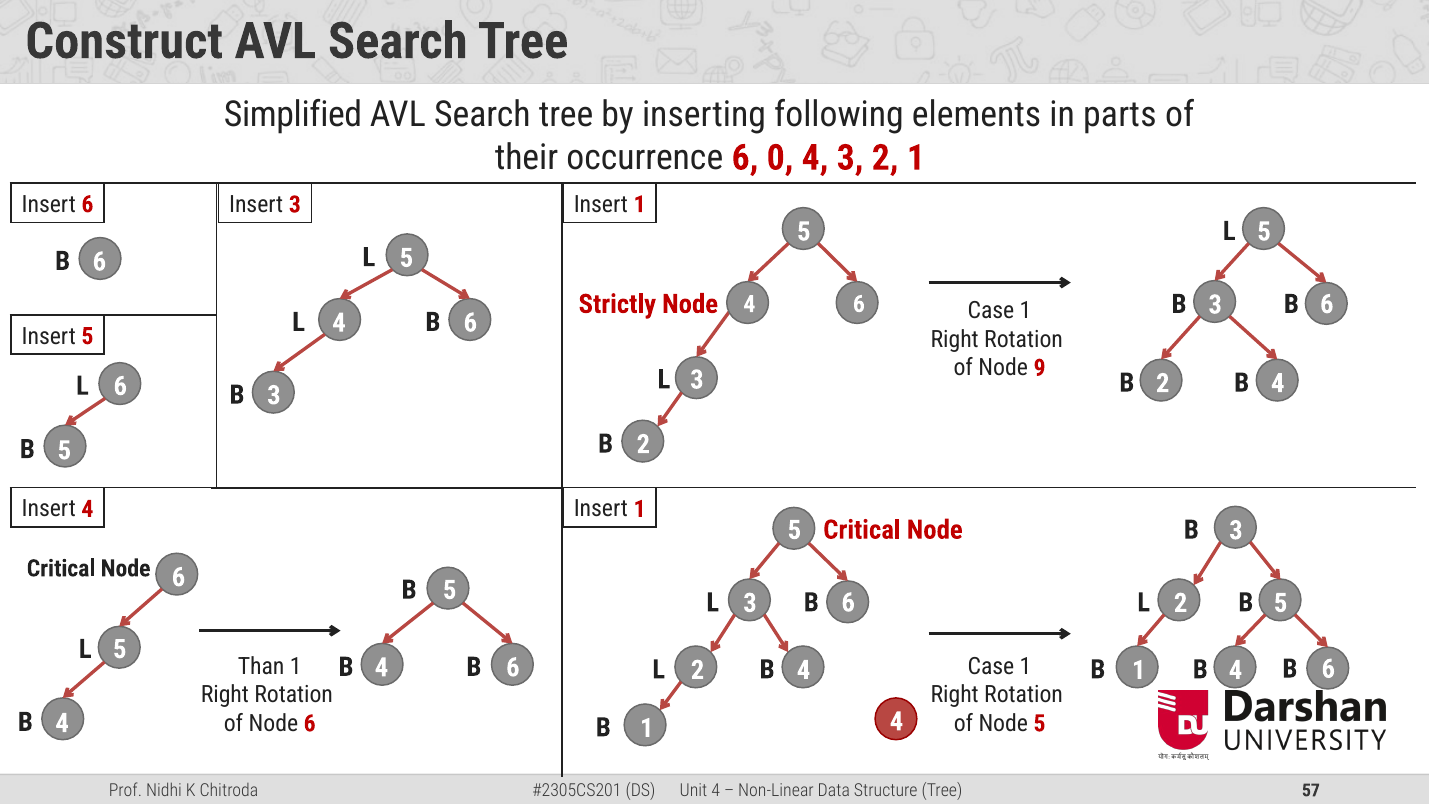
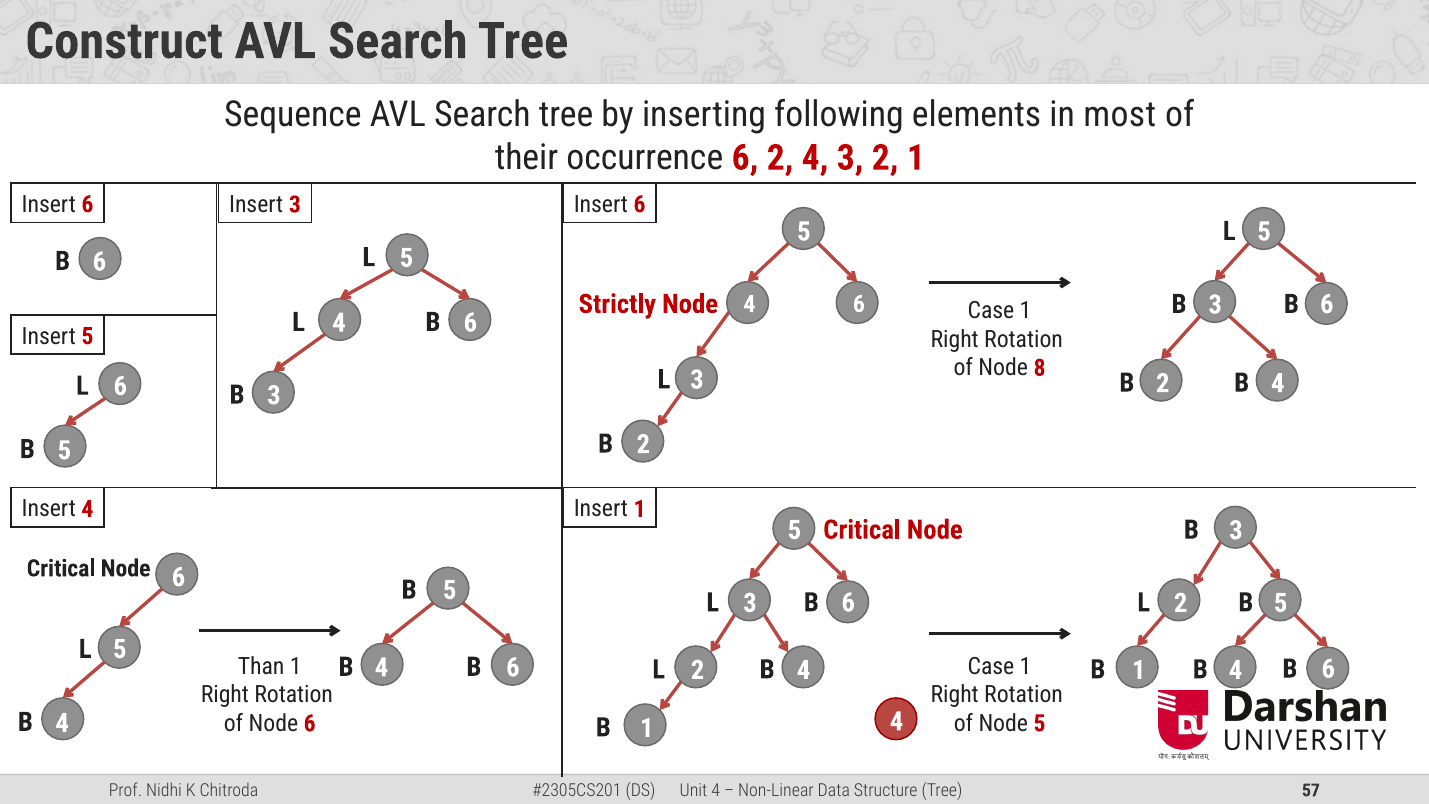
Simplified: Simplified -> Sequence (293, 115)
parts: parts -> most (1120, 115)
6 0: 0 -> 2 (780, 158)
1: 1 -> 6 (639, 204)
9: 9 -> 8 (1040, 368)
